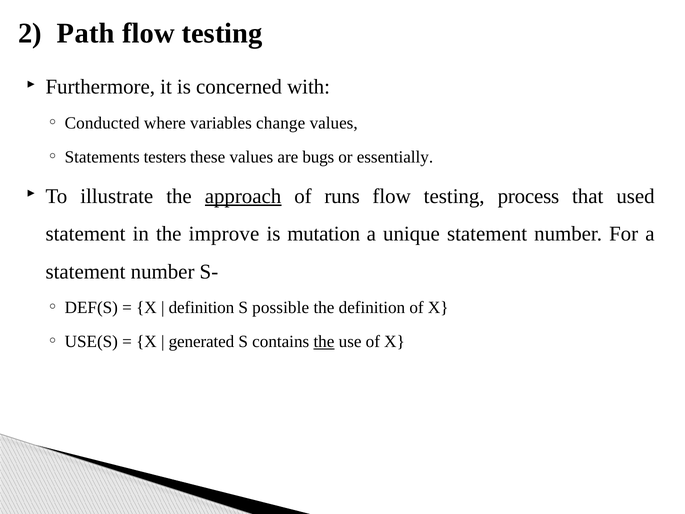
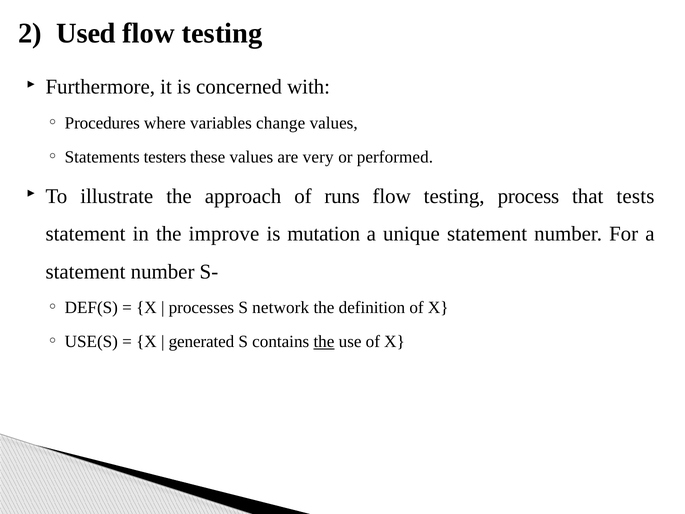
Path: Path -> Used (86, 33)
Conducted: Conducted -> Procedures (102, 123)
bugs: bugs -> very (318, 157)
essentially: essentially -> performed (395, 157)
approach underline: present -> none (243, 196)
used: used -> tests (635, 196)
definition: definition -> processes (201, 307)
possible: possible -> network (281, 307)
